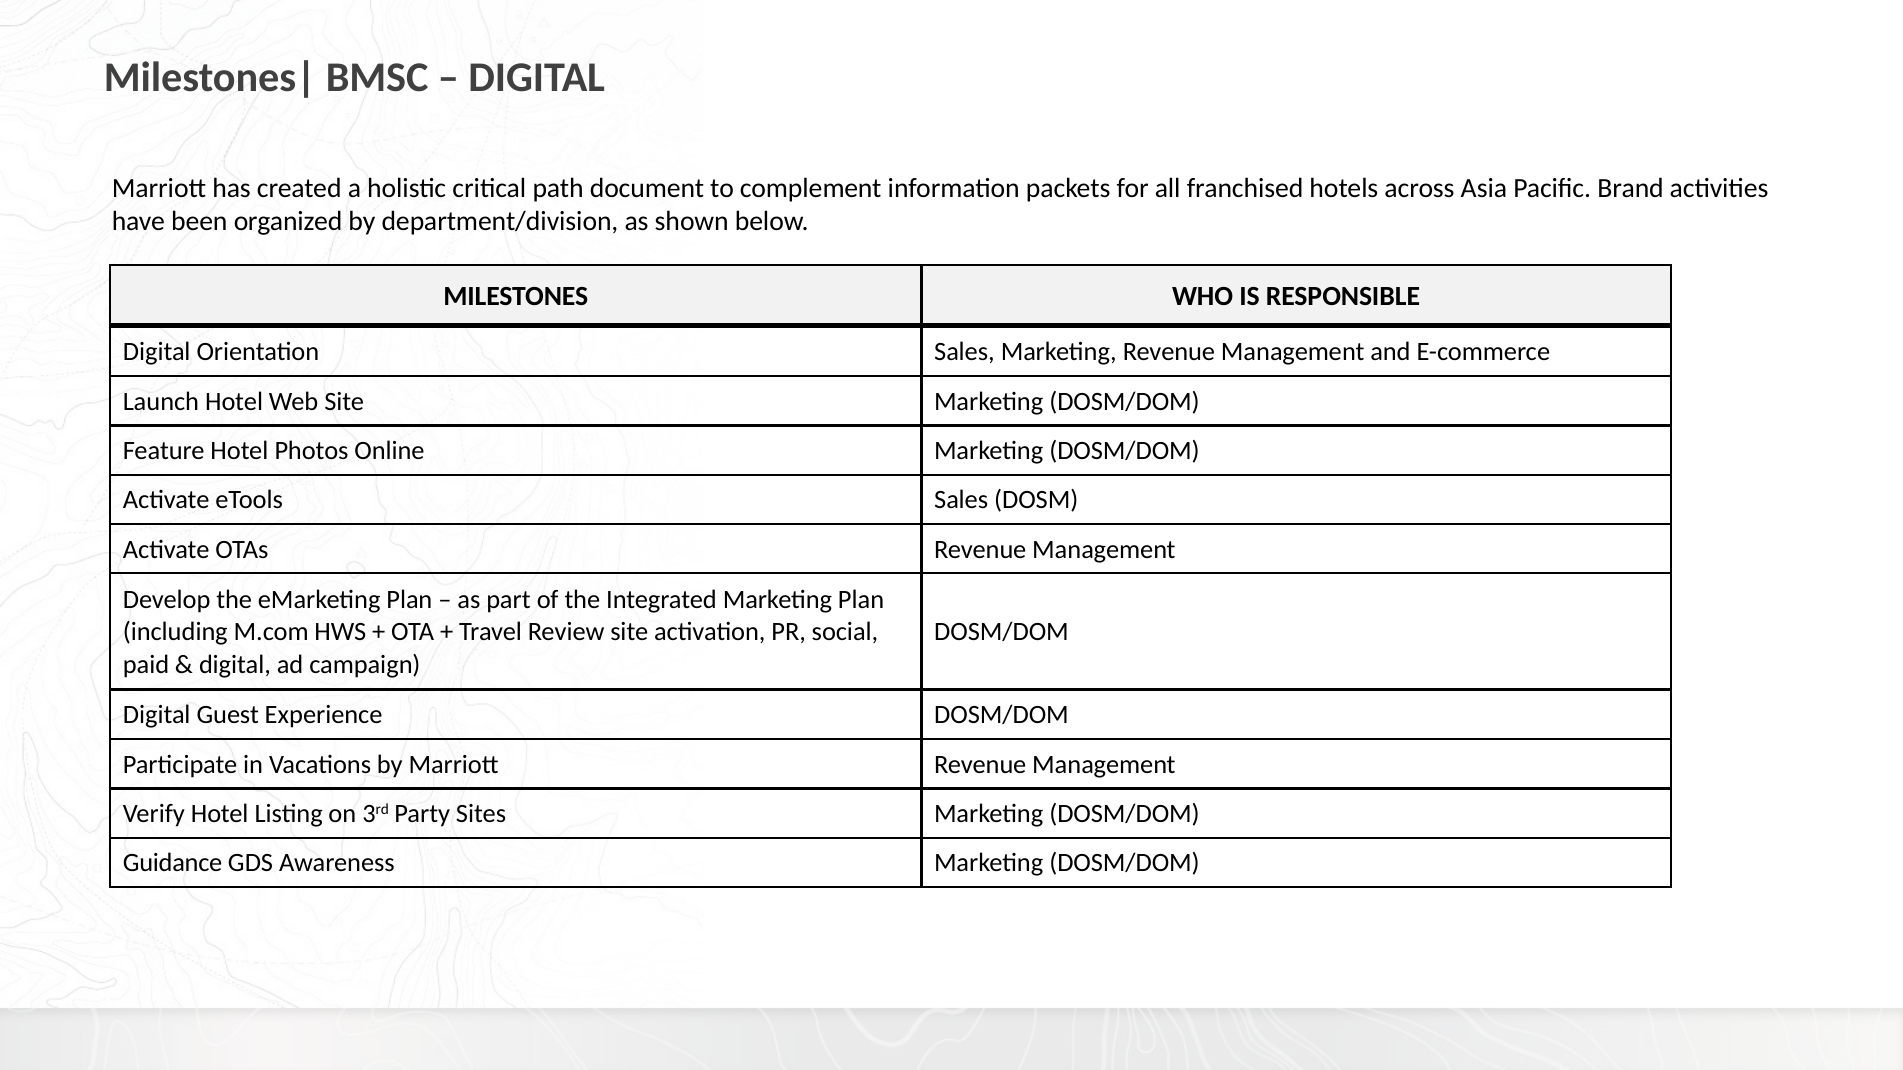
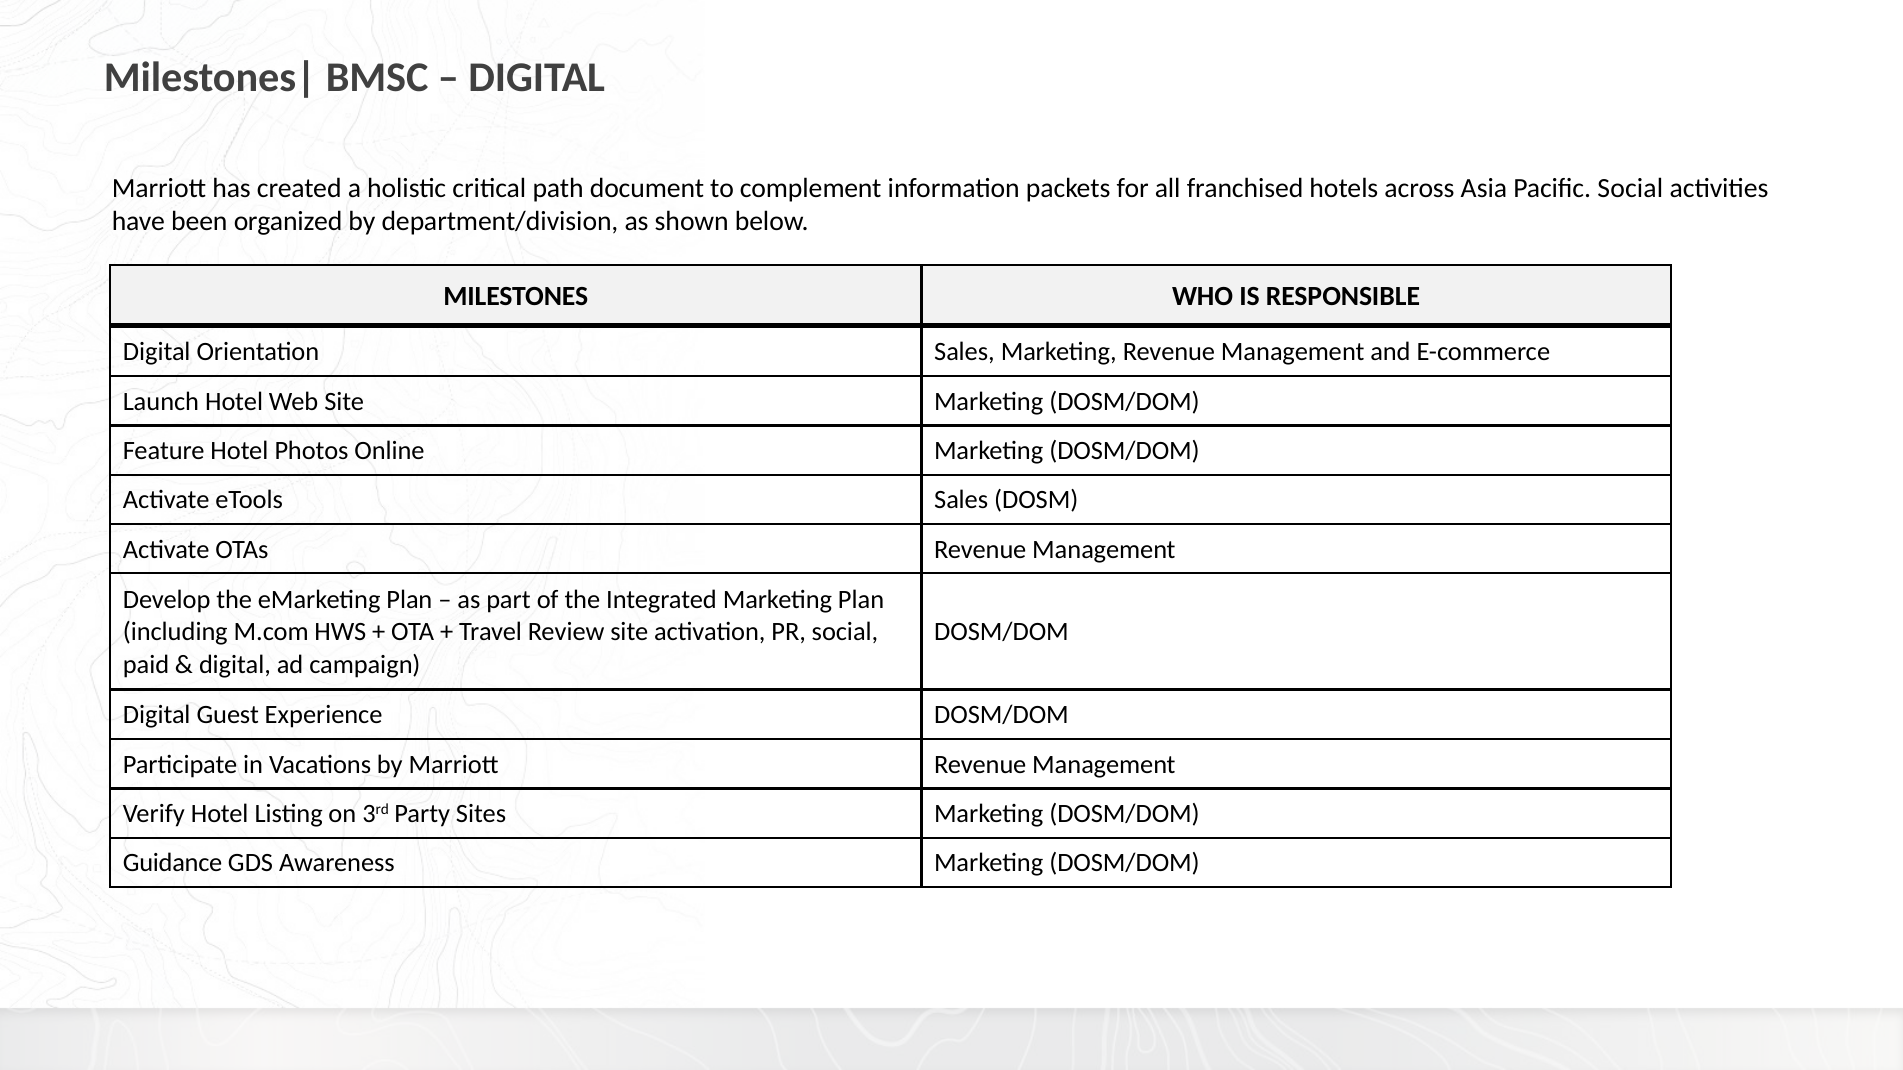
Pacific Brand: Brand -> Social (1630, 188)
